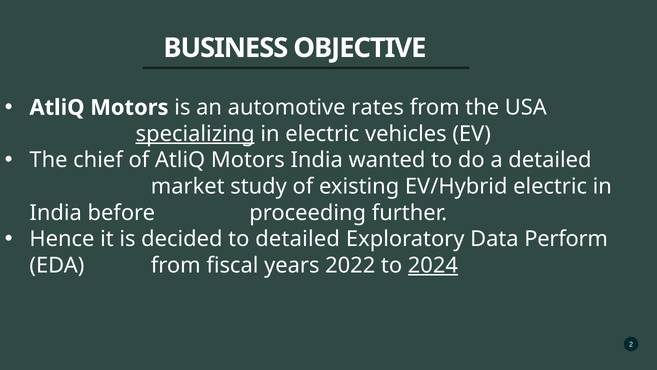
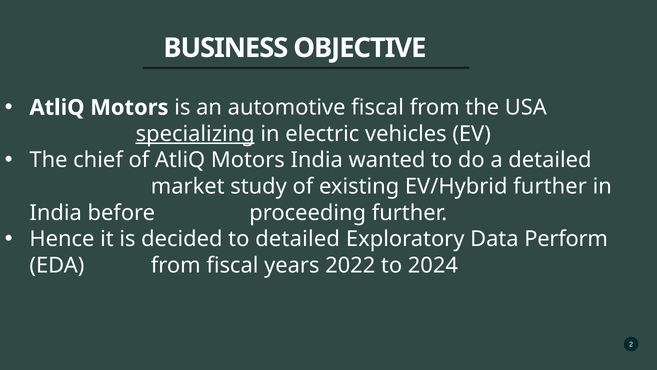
automotive rates: rates -> fiscal (378, 107)
EV/Hybrid electric: electric -> further (550, 186)
2024 underline: present -> none (433, 265)
